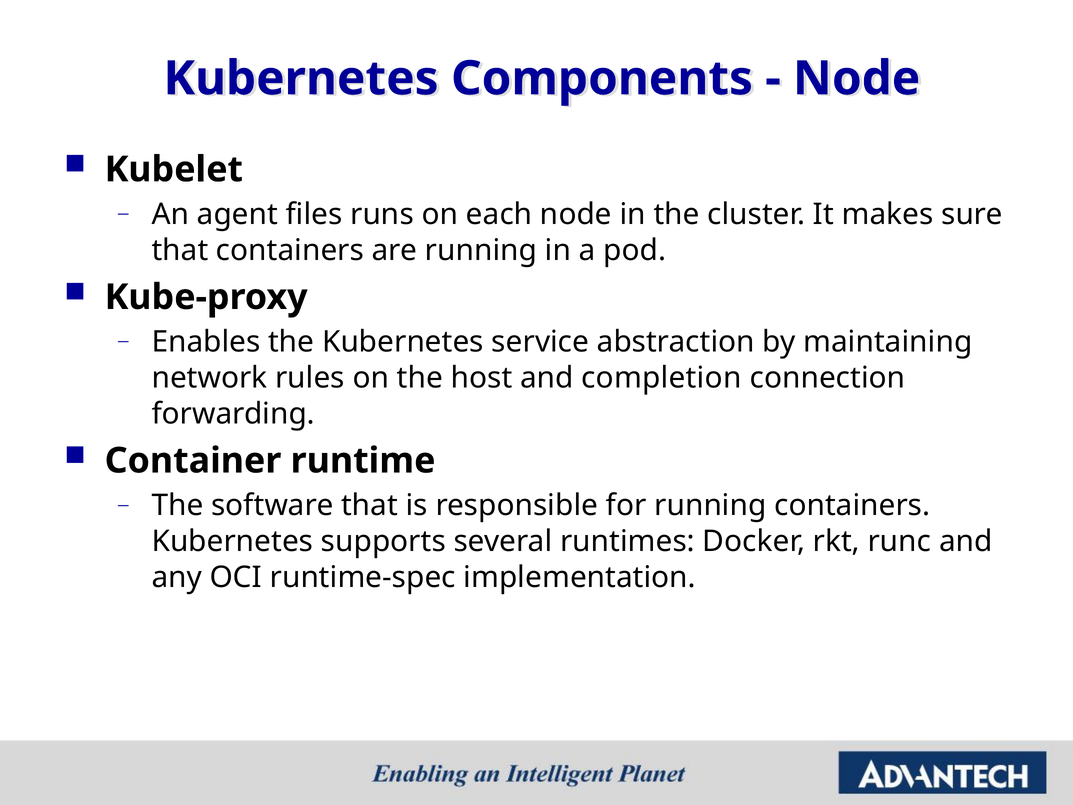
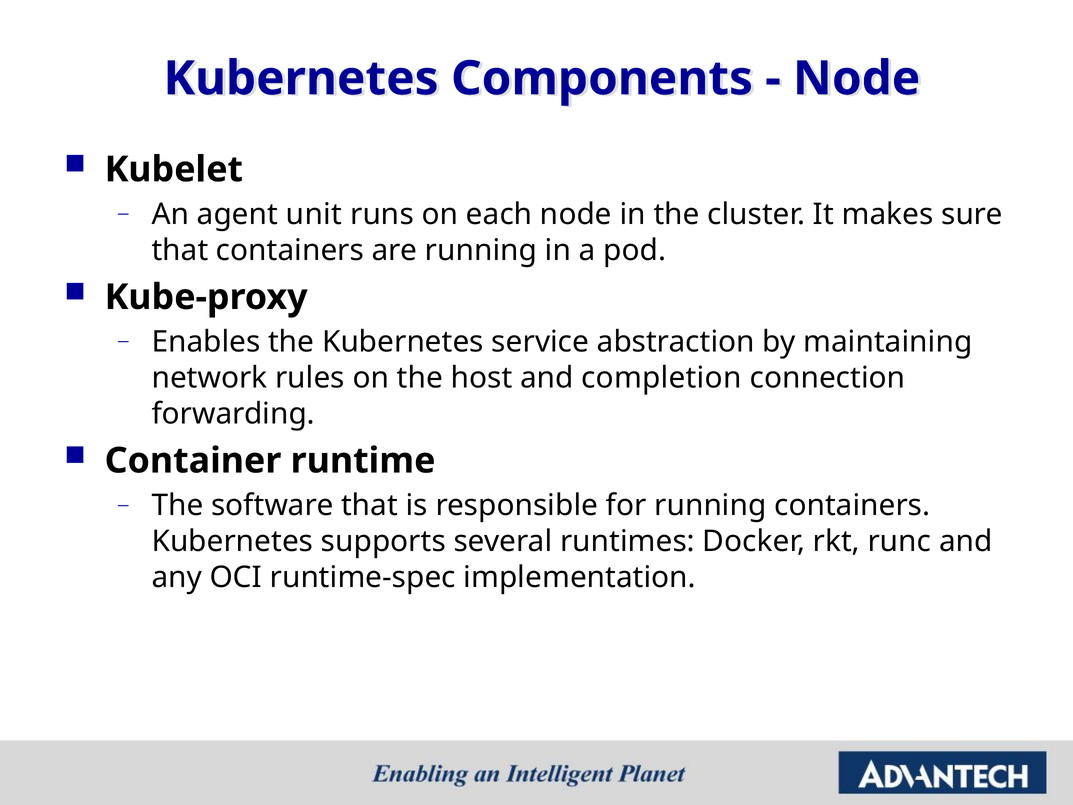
files: files -> unit (314, 214)
